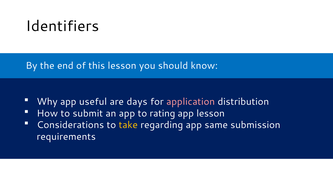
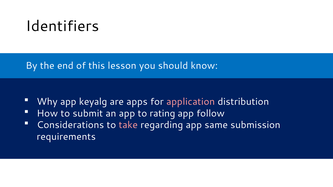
useful: useful -> keyalg (93, 102)
days: days -> apps (137, 102)
app lesson: lesson -> follow (211, 114)
take colour: yellow -> pink (128, 125)
